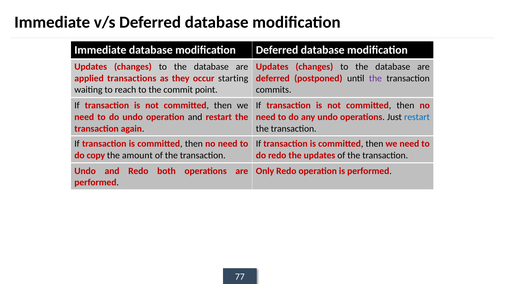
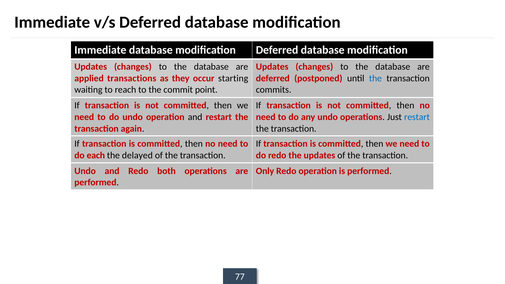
the colour: purple -> blue (375, 78)
copy: copy -> each (96, 155)
amount: amount -> delayed (137, 155)
